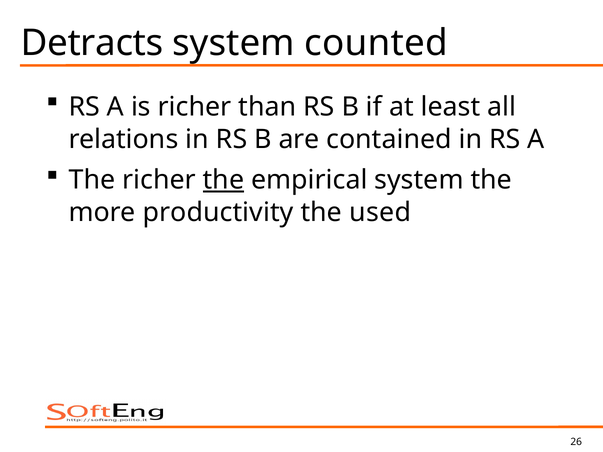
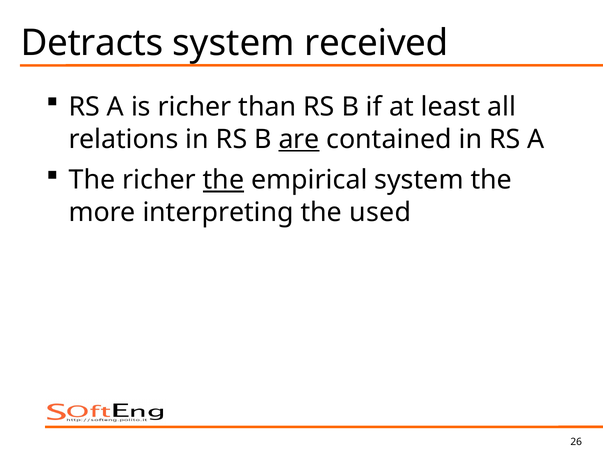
counted: counted -> received (377, 43)
are underline: none -> present (299, 139)
productivity: productivity -> interpreting (218, 213)
